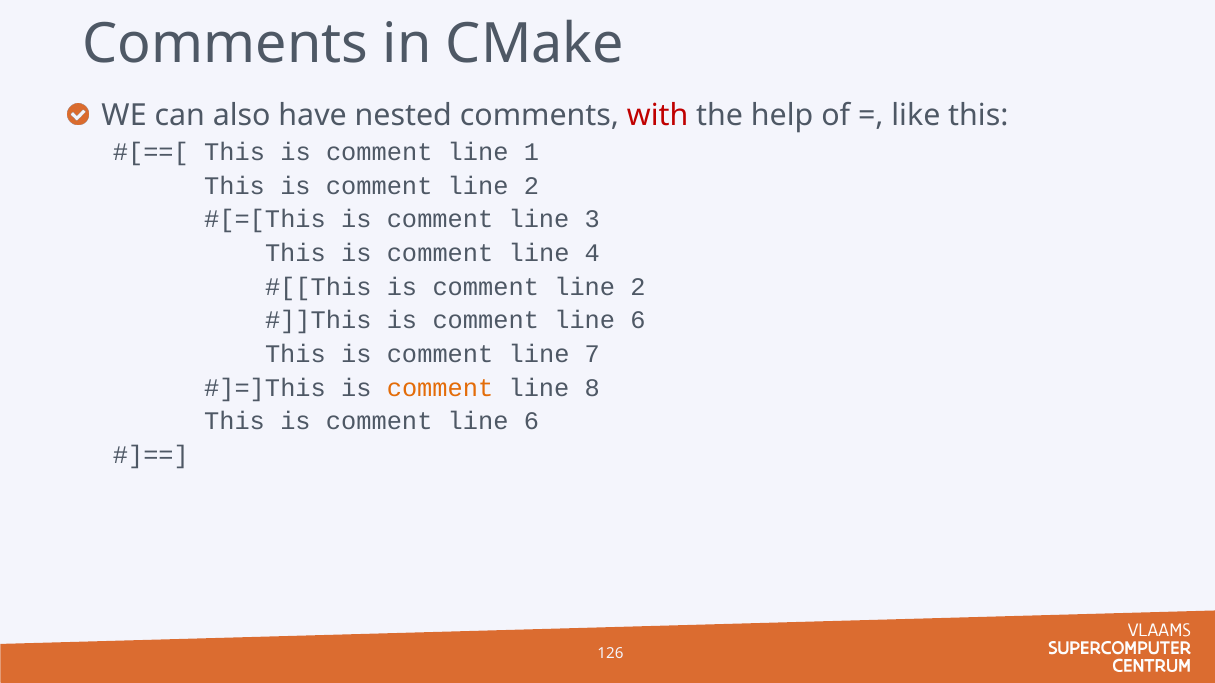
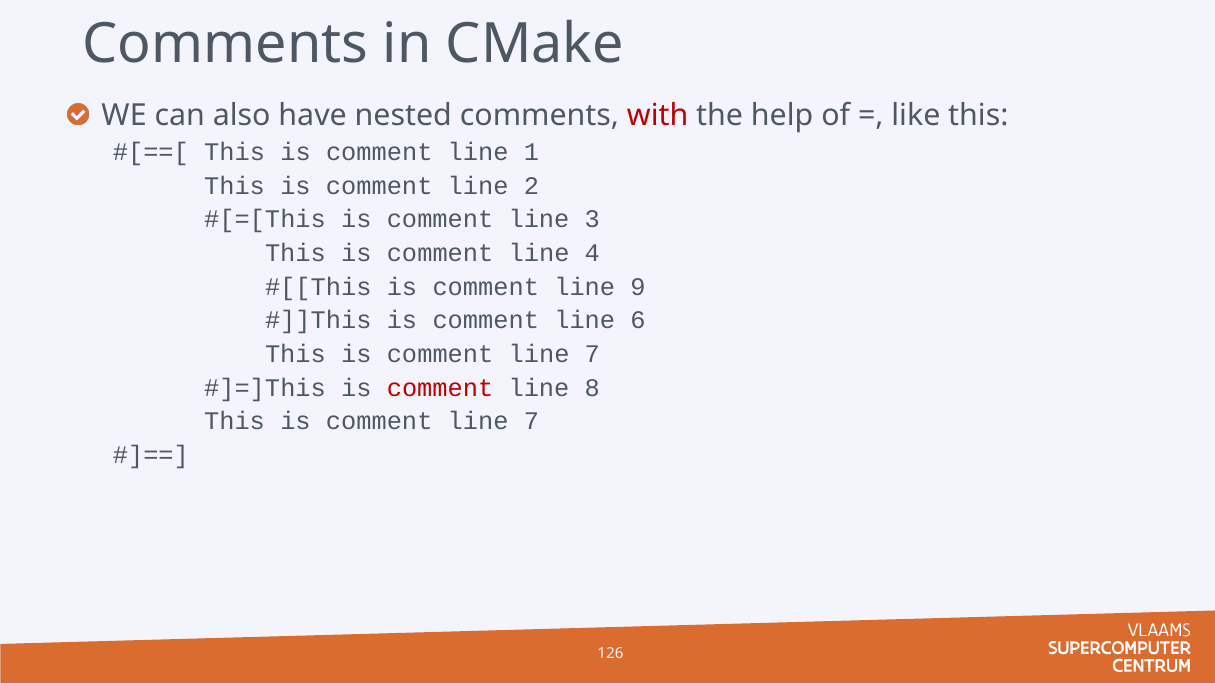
2: 2 -> 9 (638, 287)
comment colour: orange -> red (440, 388)
6: 6 -> 7 (531, 422)
